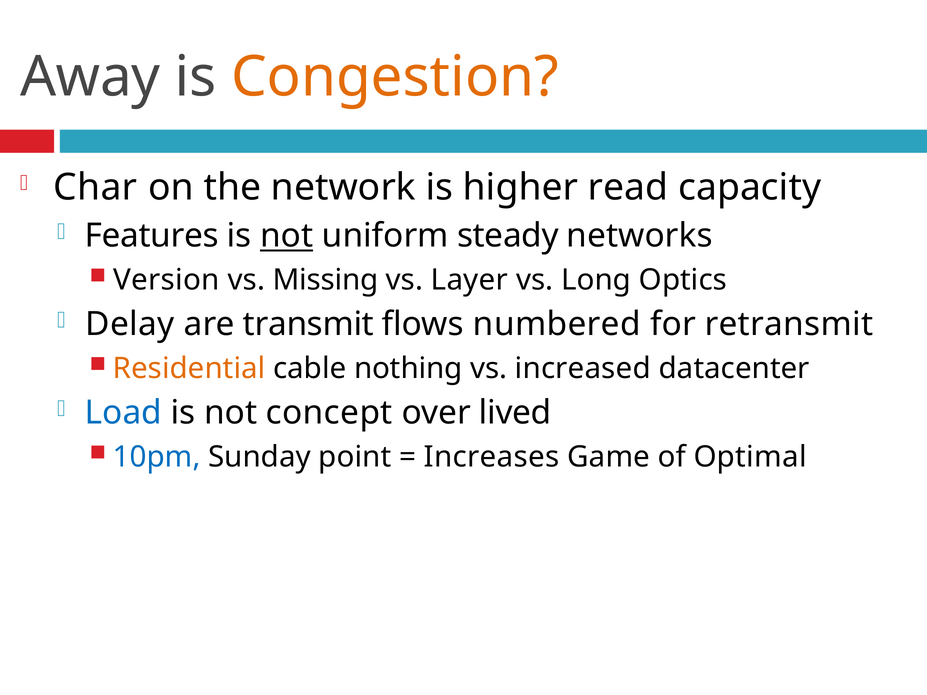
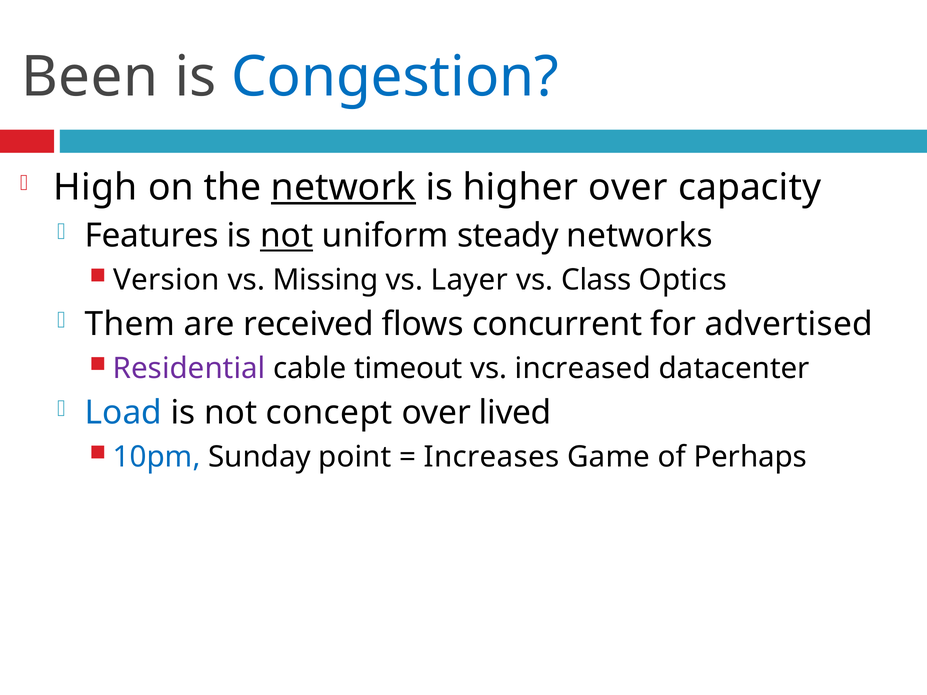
Away: Away -> Been (90, 77)
Congestion colour: orange -> blue (395, 77)
Char: Char -> High (95, 187)
network underline: none -> present (343, 187)
higher read: read -> over (628, 187)
Long: Long -> Class (596, 280)
Delay: Delay -> Them (130, 325)
transmit: transmit -> received (308, 325)
numbered: numbered -> concurrent (557, 325)
retransmit: retransmit -> advertised (789, 325)
Residential colour: orange -> purple (189, 368)
nothing: nothing -> timeout (408, 368)
Optimal: Optimal -> Perhaps (750, 457)
